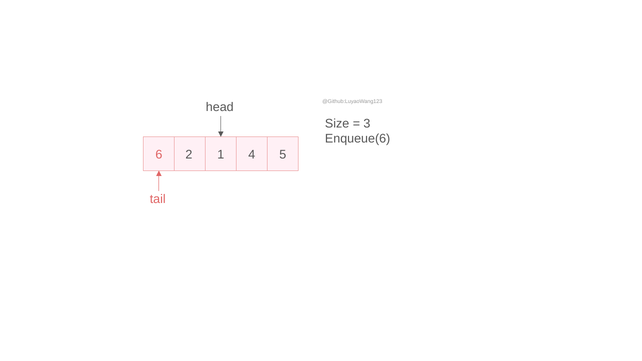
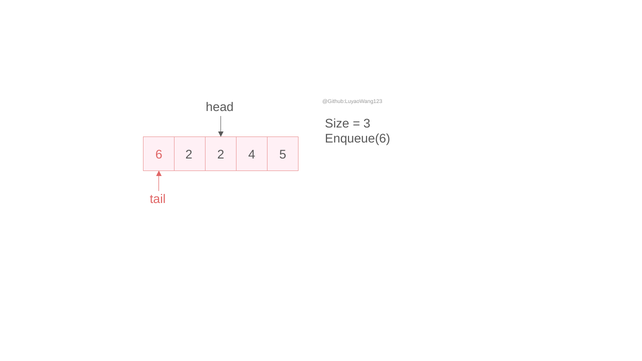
2 1: 1 -> 2 (221, 155)
